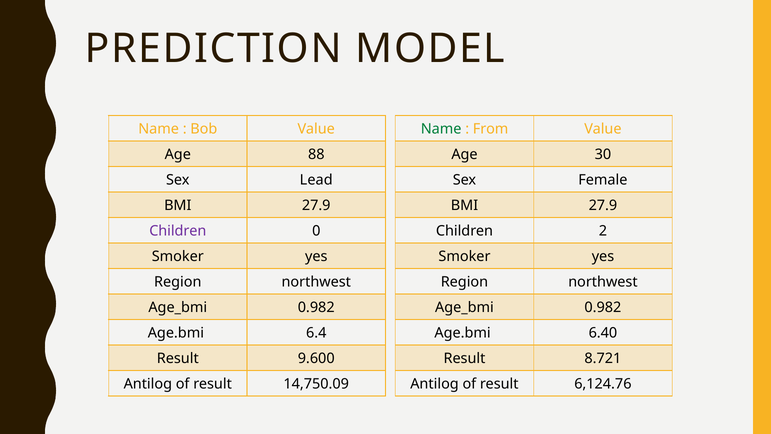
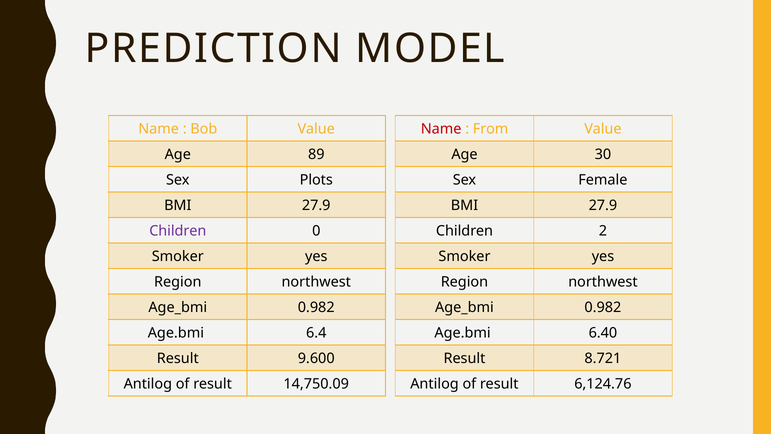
Name colour: green -> red (441, 129)
88: 88 -> 89 (316, 154)
Lead: Lead -> Plots (316, 180)
